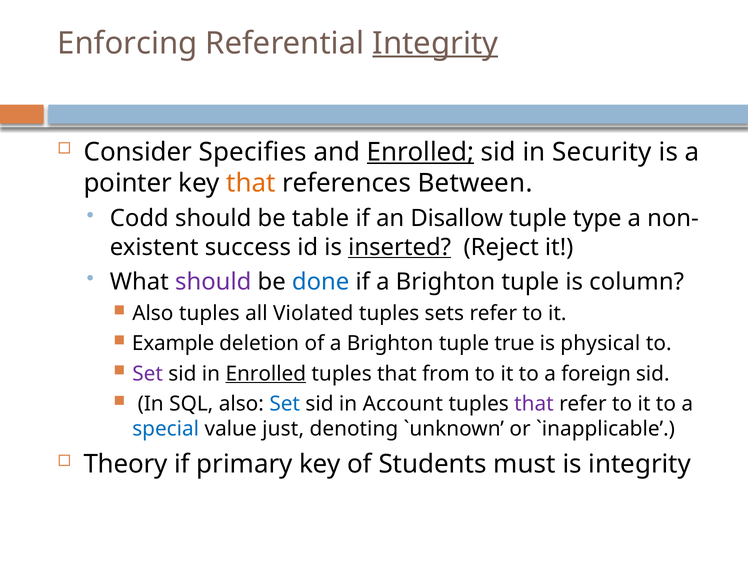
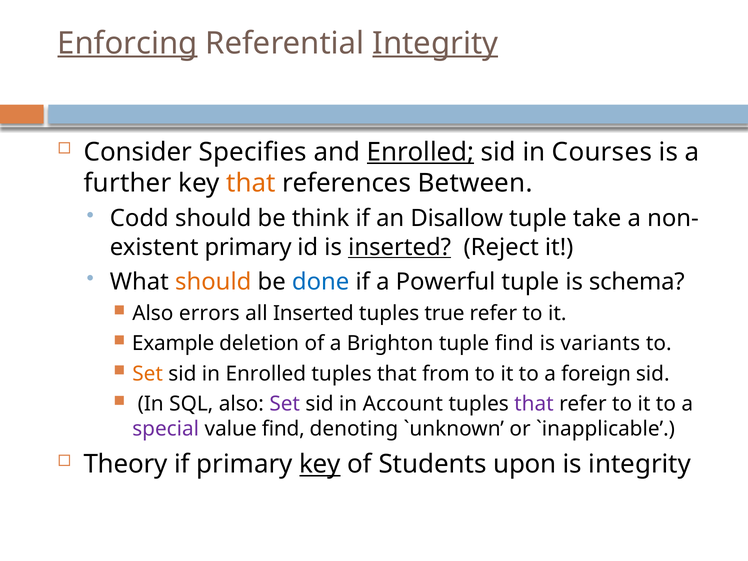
Enforcing underline: none -> present (127, 43)
Security: Security -> Courses (602, 152)
pointer: pointer -> further (128, 183)
table: table -> think (321, 219)
type: type -> take (597, 219)
success: success -> primary (248, 247)
should colour: purple -> orange (213, 282)
if a Brighton: Brighton -> Powerful (445, 282)
column: column -> schema (637, 282)
Also tuples: tuples -> errors (209, 313)
all Violated: Violated -> Inserted (313, 313)
sets: sets -> true (444, 313)
tuple true: true -> find (514, 344)
physical: physical -> variants (600, 344)
Set colour: purple -> orange (148, 374)
Enrolled underline: present -> none (266, 374)
Set colour: blue -> purple (285, 404)
special colour: blue -> purple (166, 429)
value just: just -> find (283, 429)
key underline: none -> present (320, 464)
must: must -> upon (525, 464)
